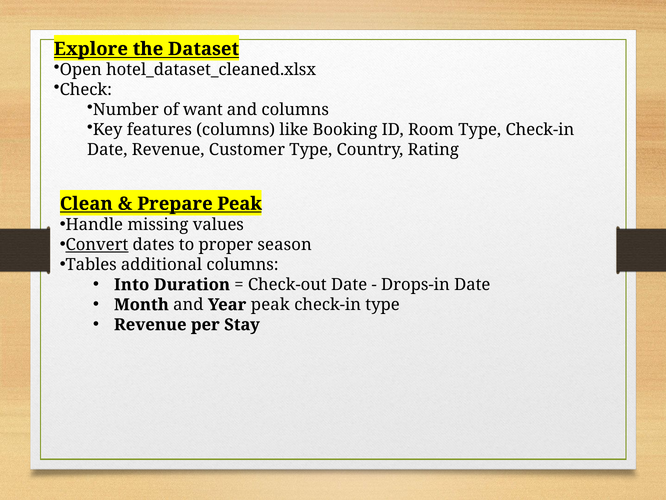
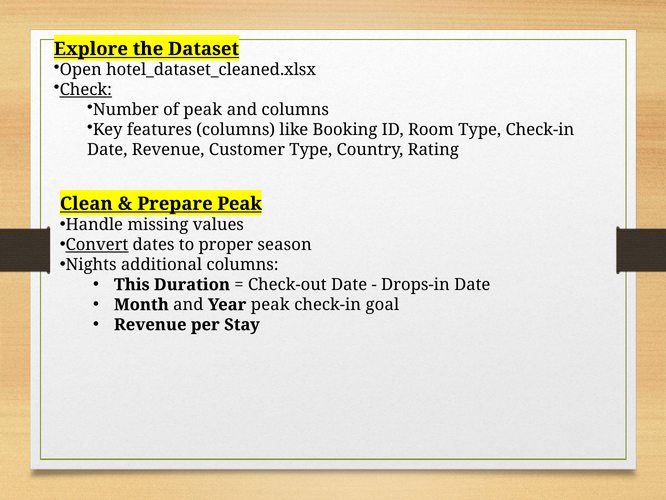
Check underline: none -> present (86, 90)
of want: want -> peak (203, 110)
Tables: Tables -> Nights (91, 264)
Into: Into -> This (132, 284)
check-in type: type -> goal (382, 304)
